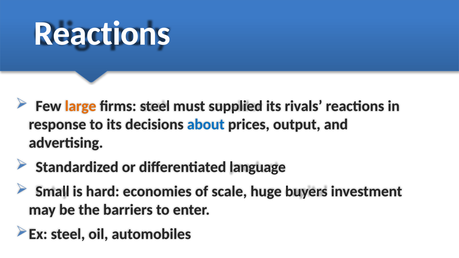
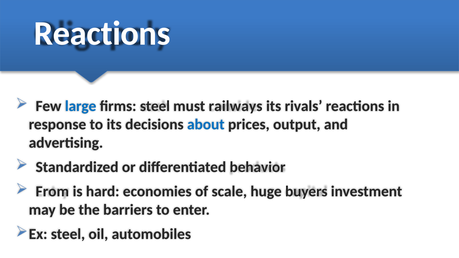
large colour: orange -> blue (81, 106)
supplied: supplied -> railways (236, 106)
language: language -> behavior (258, 167)
Small: Small -> From (52, 192)
